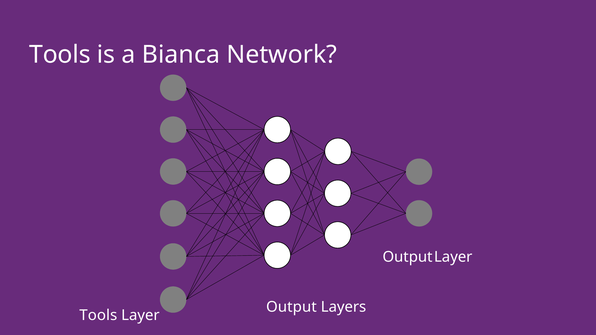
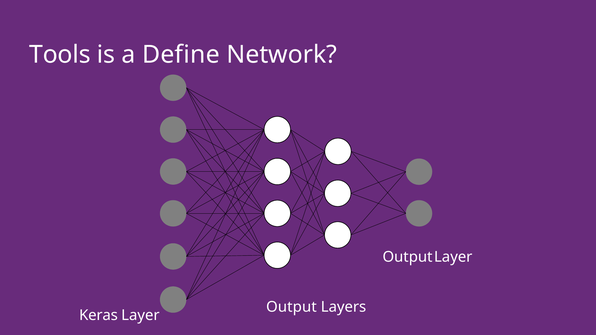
Bianca: Bianca -> Define (181, 55)
Tools: Tools -> Keras (98, 315)
